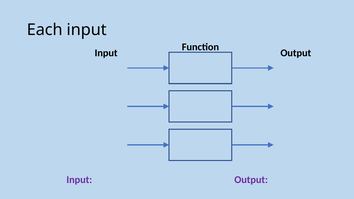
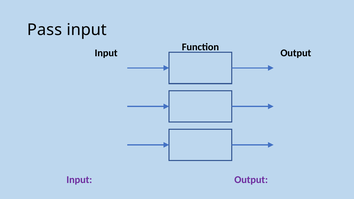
Each: Each -> Pass (45, 30)
